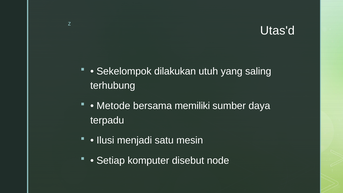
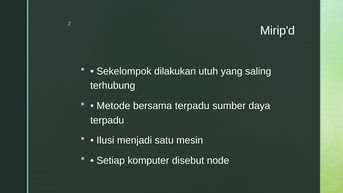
Utas'd: Utas'd -> Mirip'd (277, 31)
bersama memiliki: memiliki -> terpadu (192, 106)
